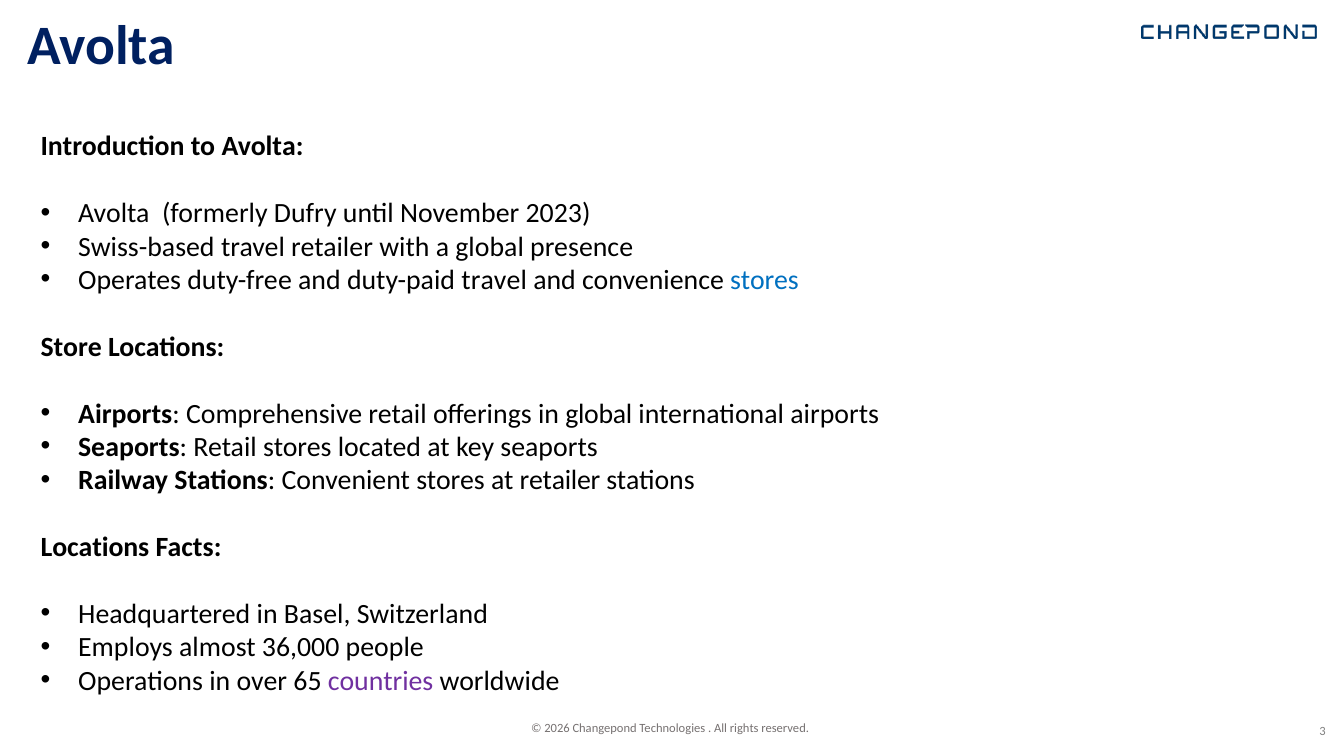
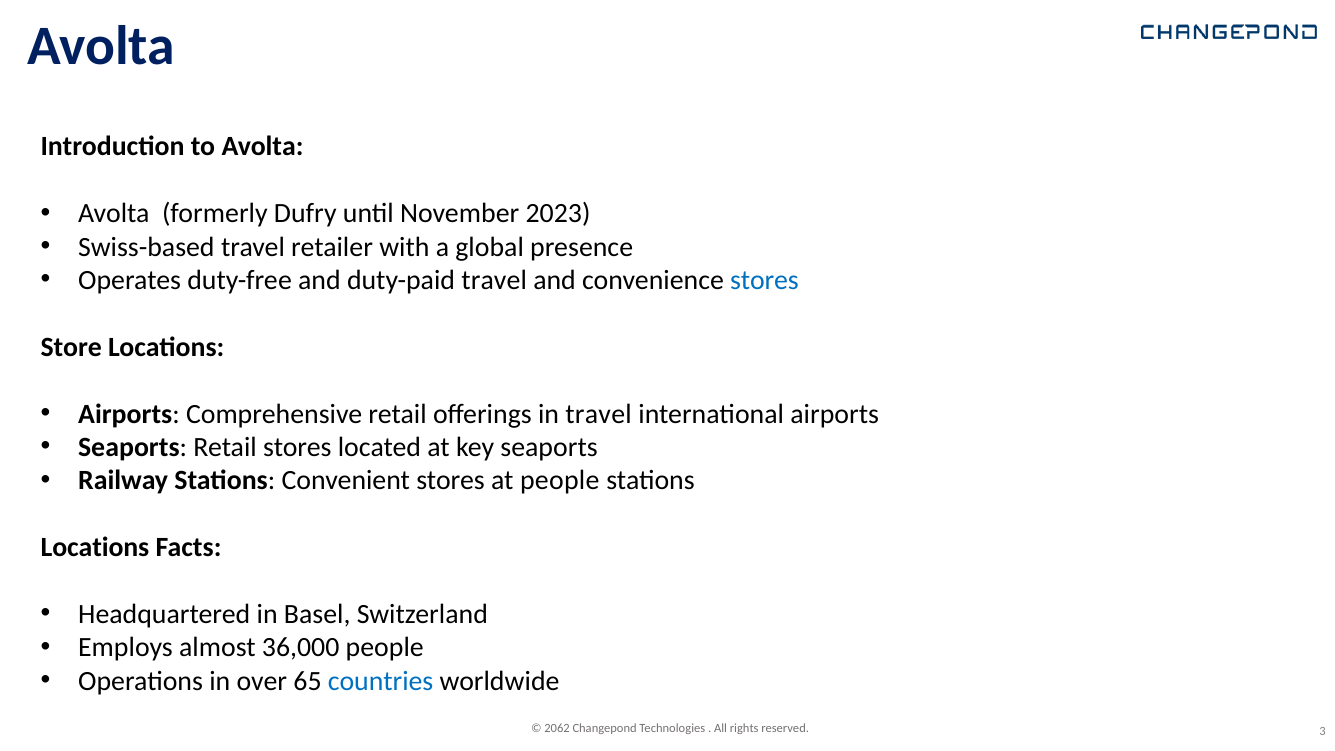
in global: global -> travel (599, 414)
at retailer: retailer -> people (560, 481)
countries colour: purple -> blue (381, 681)
2026: 2026 -> 2062 (557, 729)
